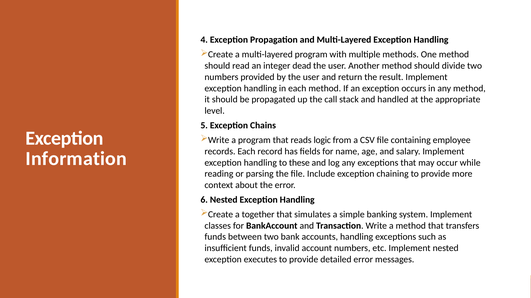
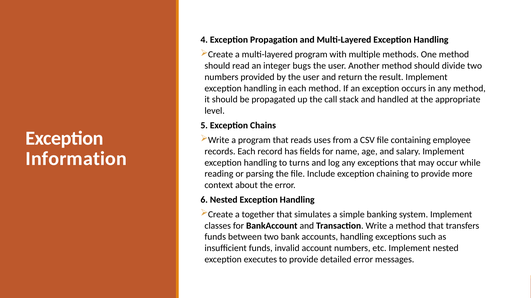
dead: dead -> bugs (302, 66)
logic: logic -> uses (322, 140)
these: these -> turns (299, 163)
